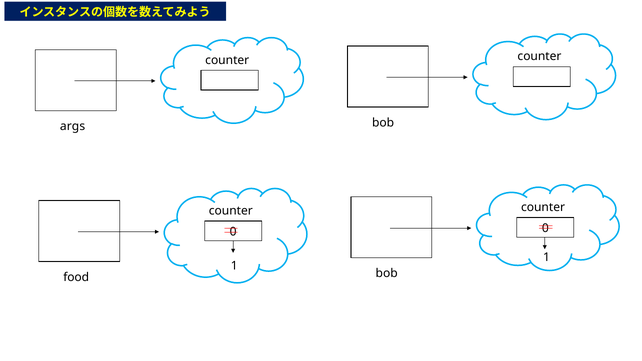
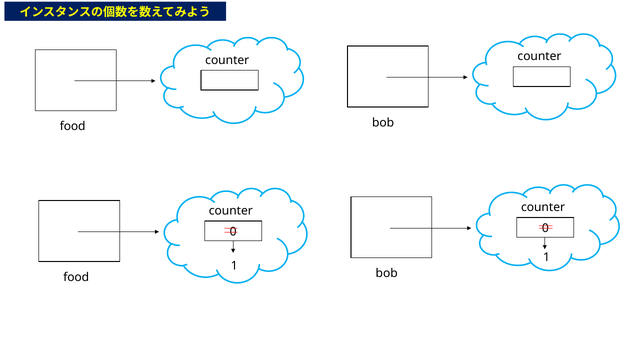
args: args -> food (73, 126)
